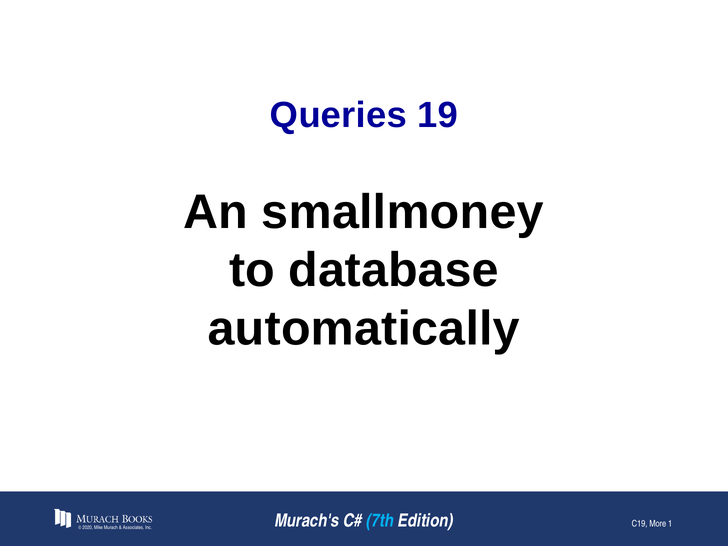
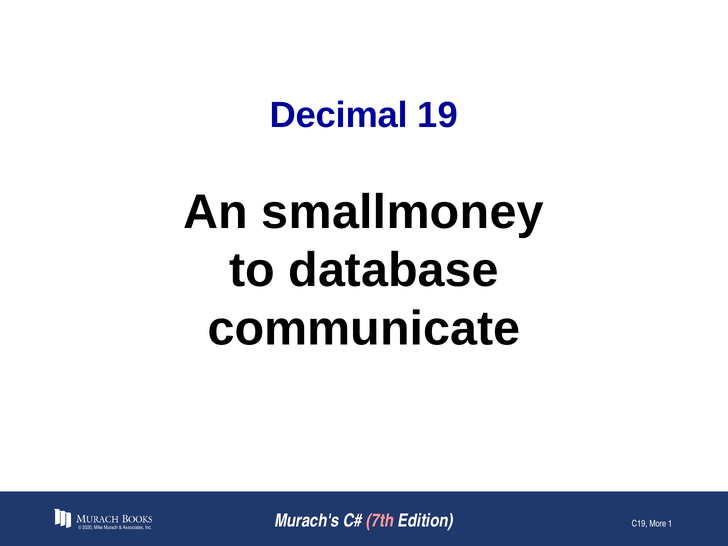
Queries: Queries -> Decimal (339, 115)
automatically: automatically -> communicate (364, 329)
7th colour: light blue -> pink (380, 521)
